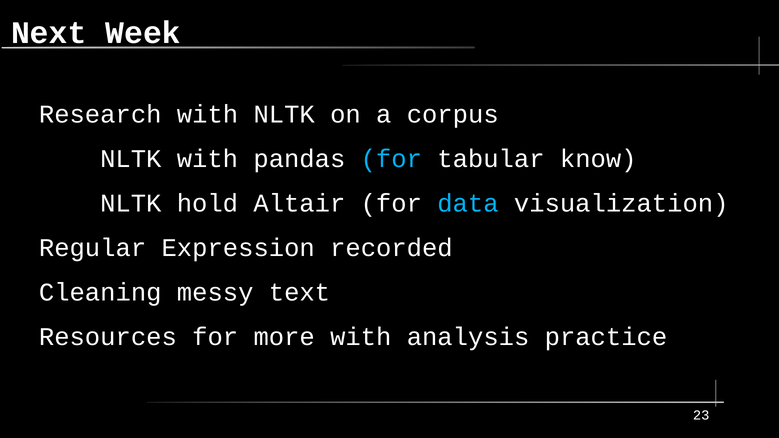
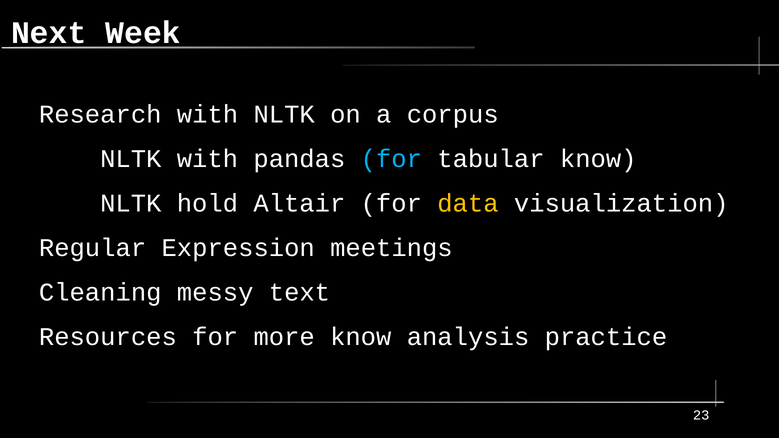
data colour: light blue -> yellow (468, 203)
recorded: recorded -> meetings (391, 248)
more with: with -> know (361, 337)
